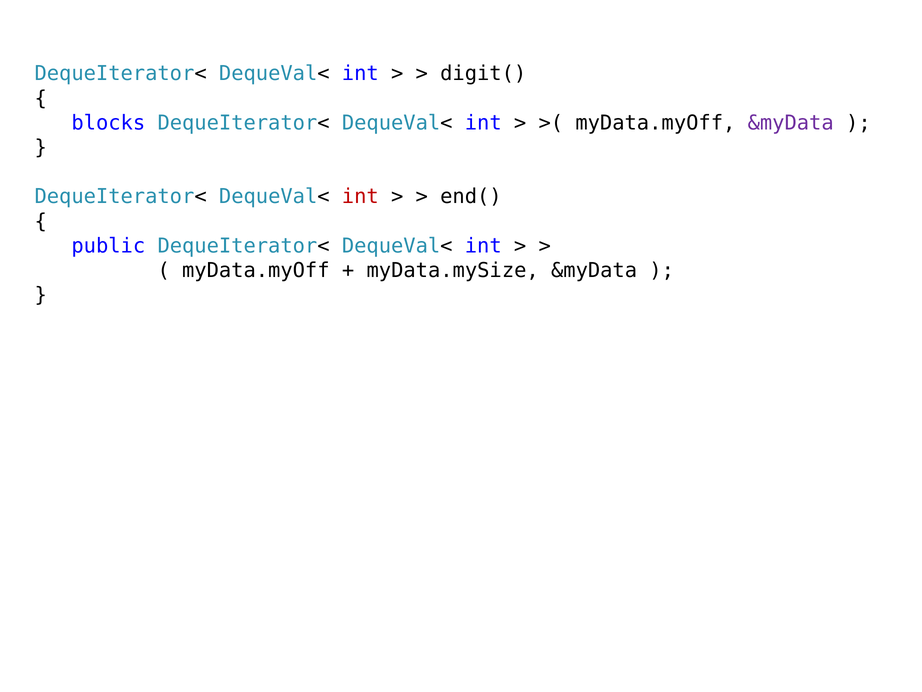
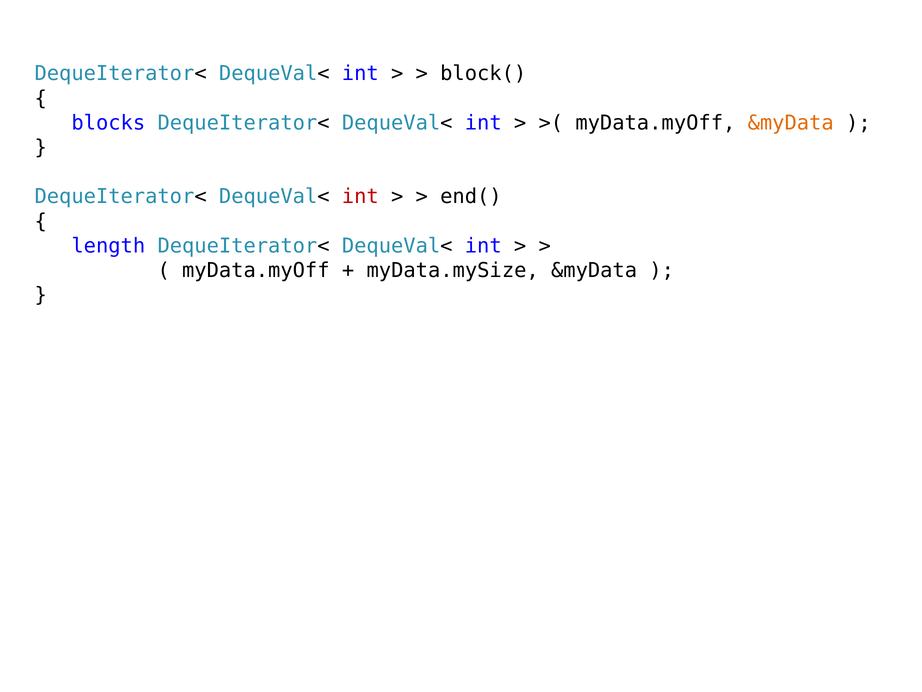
digit(: digit( -> block( (483, 74)
&myData colour: purple -> orange (791, 123)
public: public -> length (108, 246)
